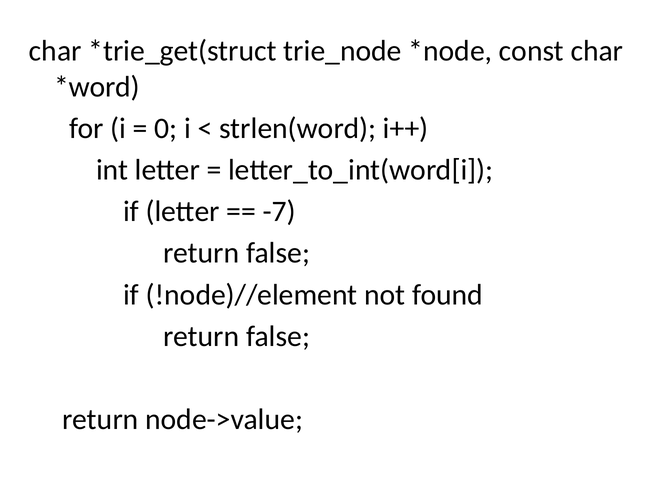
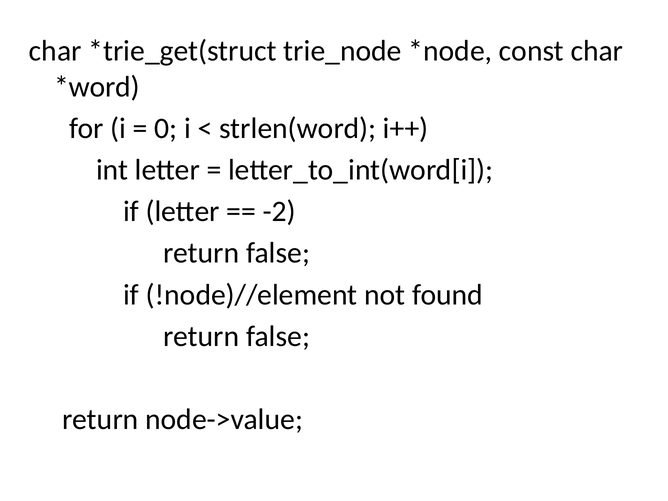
-7: -7 -> -2 (279, 212)
